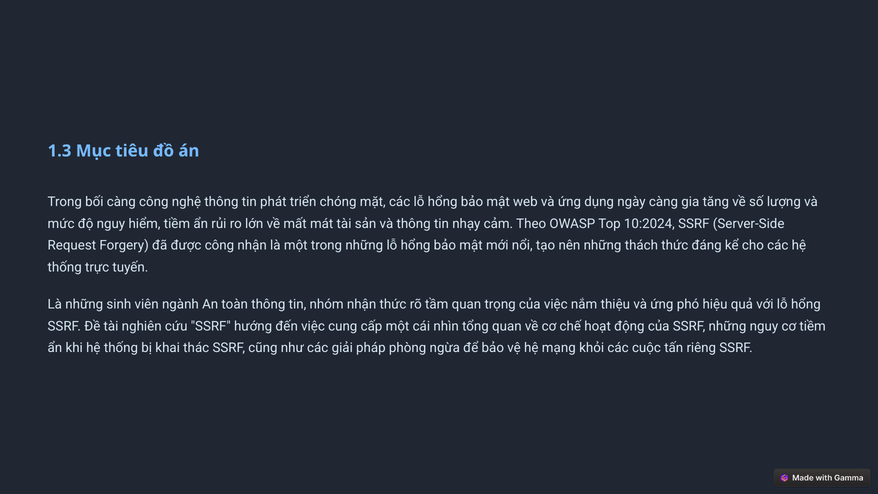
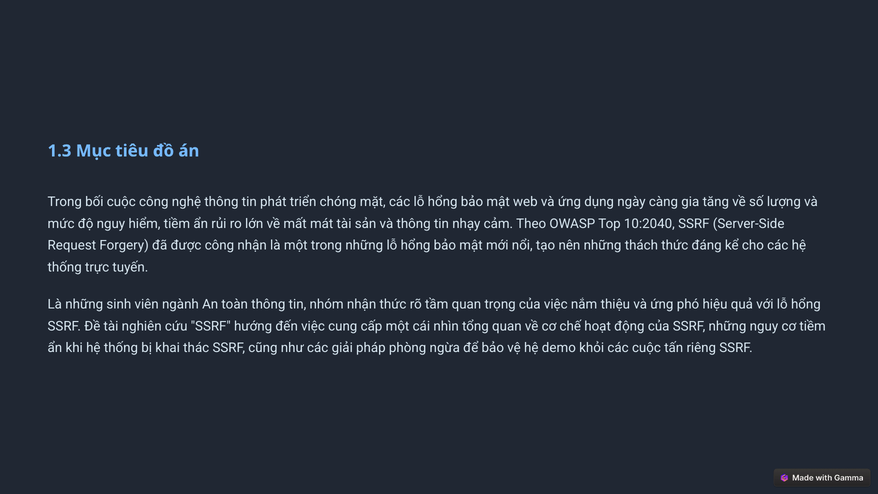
bối càng: càng -> cuộc (121, 202)
10:2024: 10:2024 -> 10:2040 (649, 224)
mạng: mạng -> demo (559, 348)
